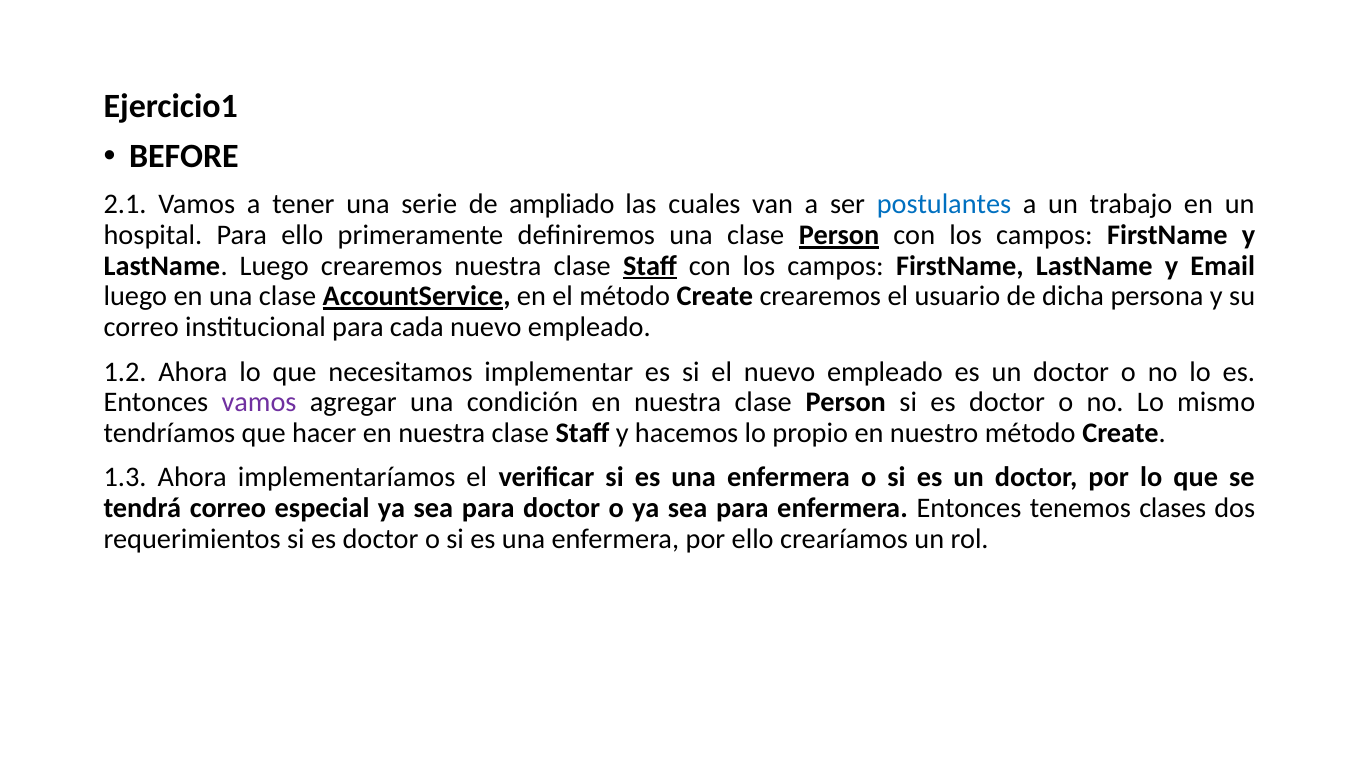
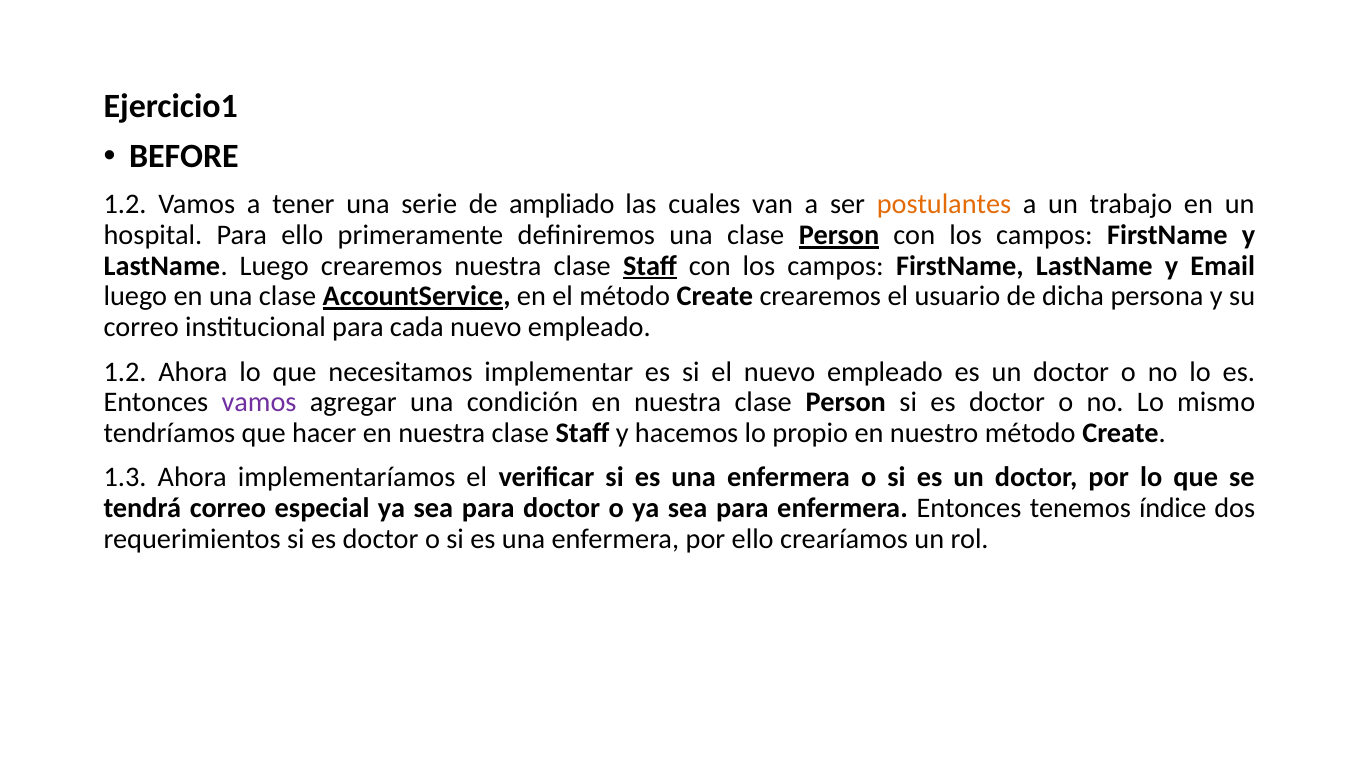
2.1: 2.1 -> 1.2 (125, 205)
postulantes colour: blue -> orange (944, 205)
clases: clases -> índice (1173, 509)
